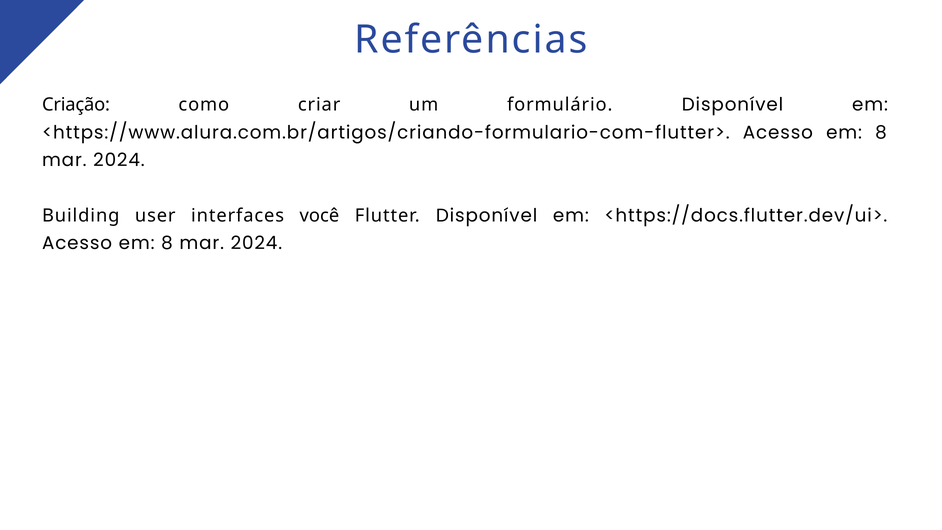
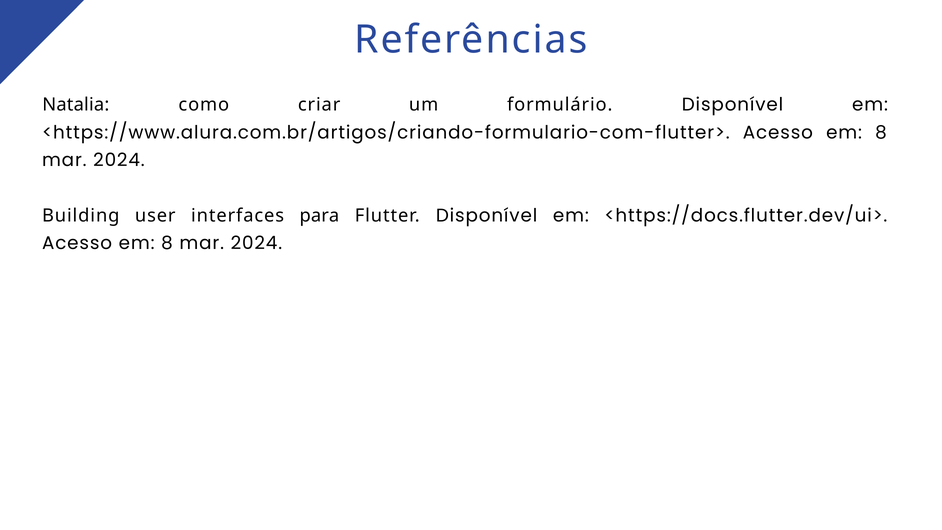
Criação: Criação -> Natalia (76, 105)
você: você -> para (319, 215)
